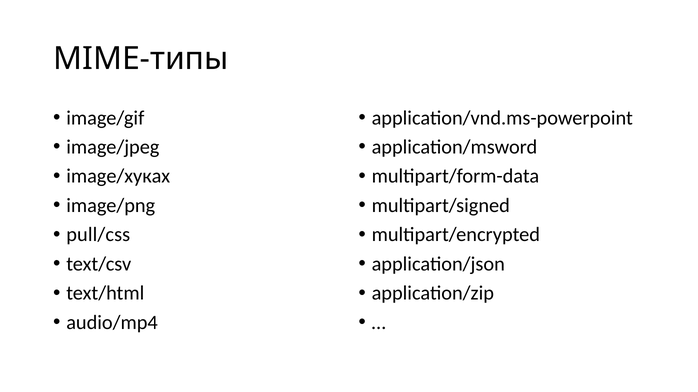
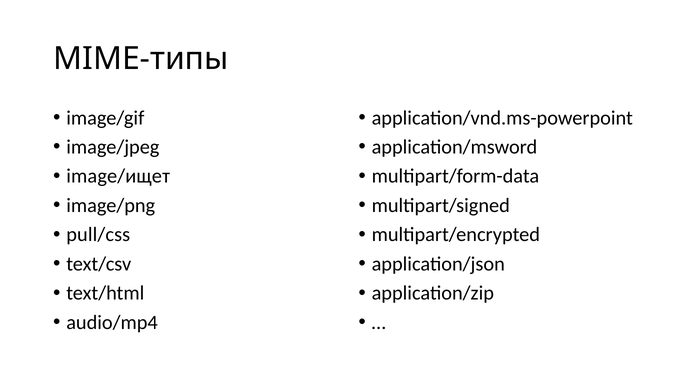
image/хуках: image/хуках -> image/ищет (118, 177)
